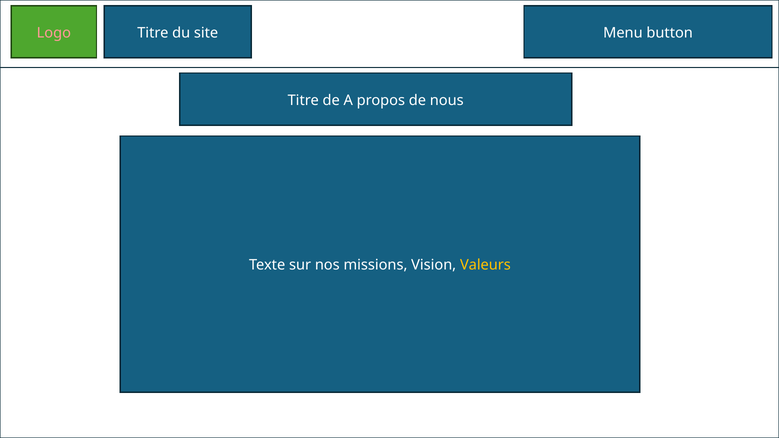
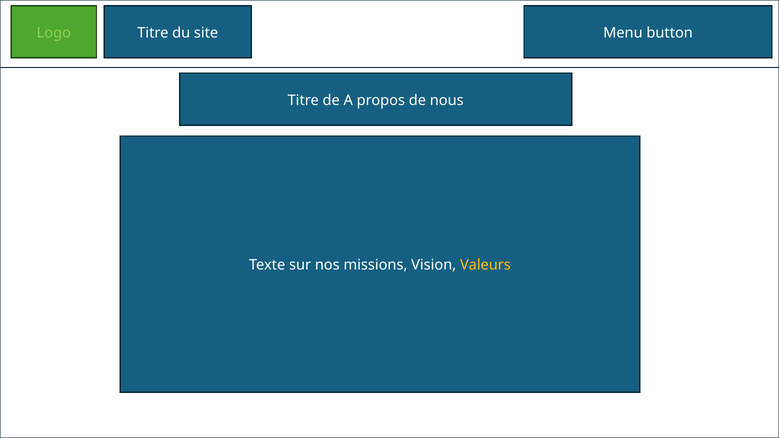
Logo colour: pink -> light green (54, 33)
